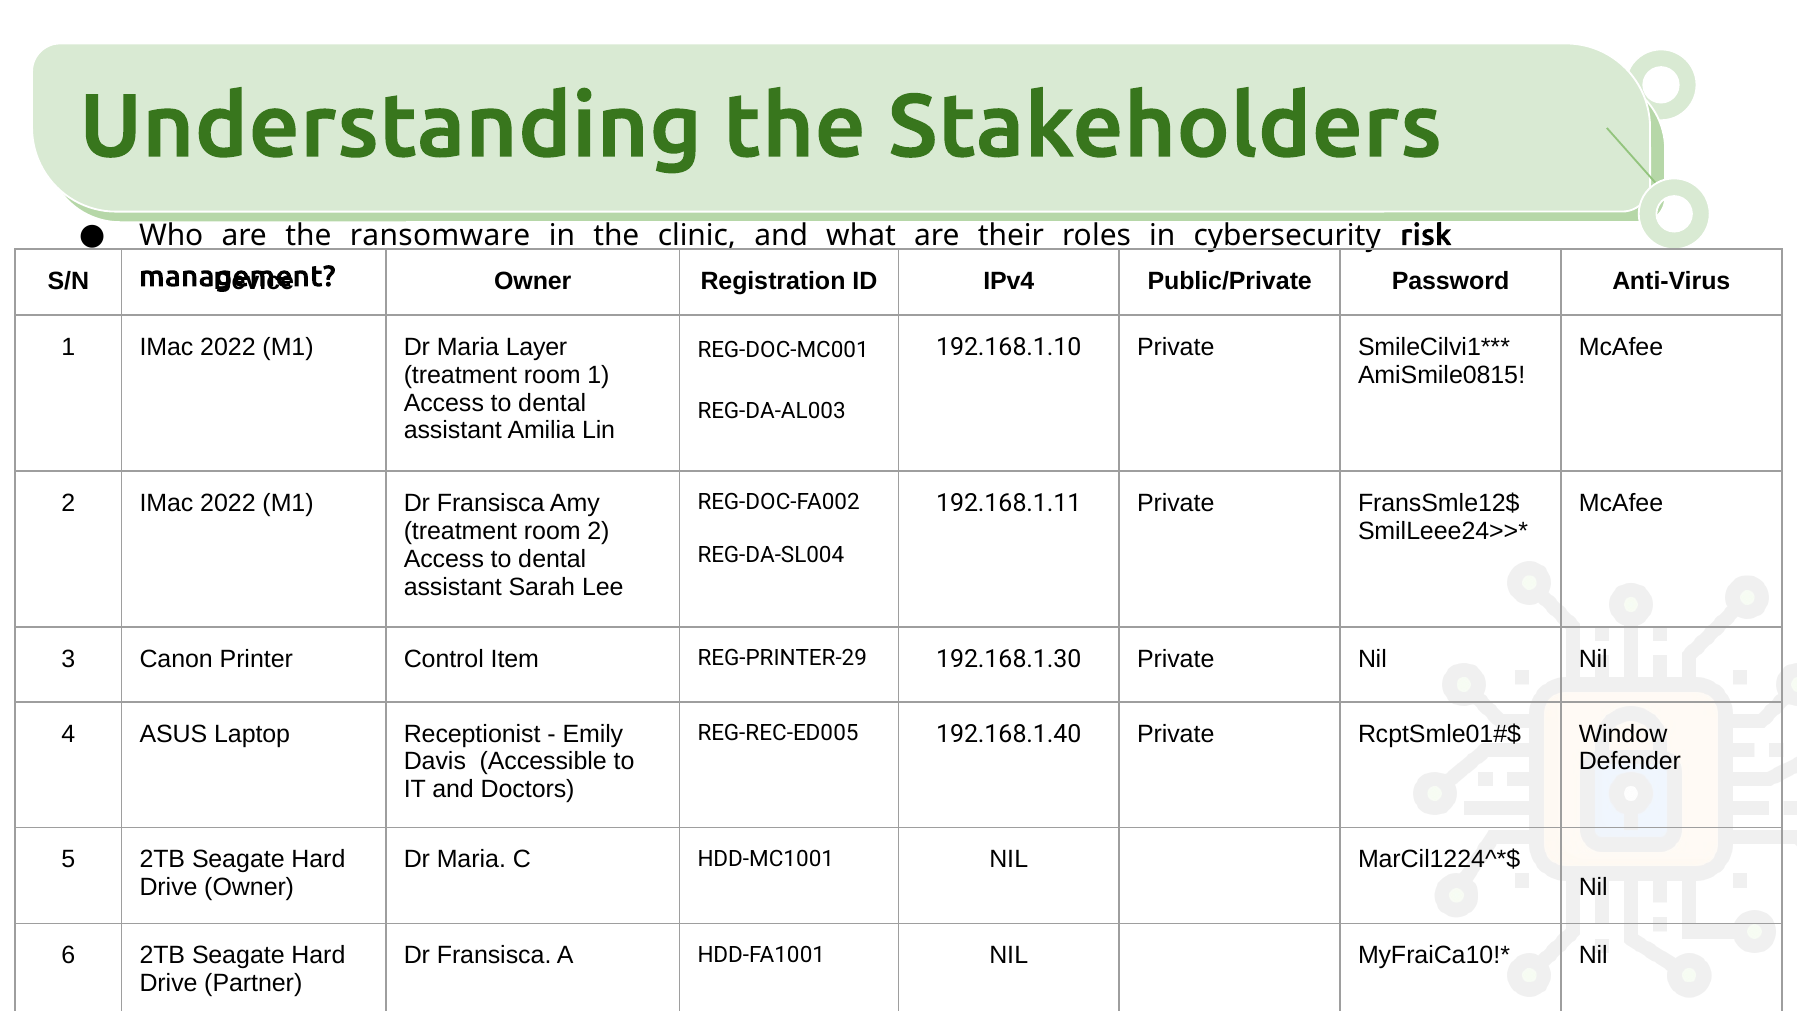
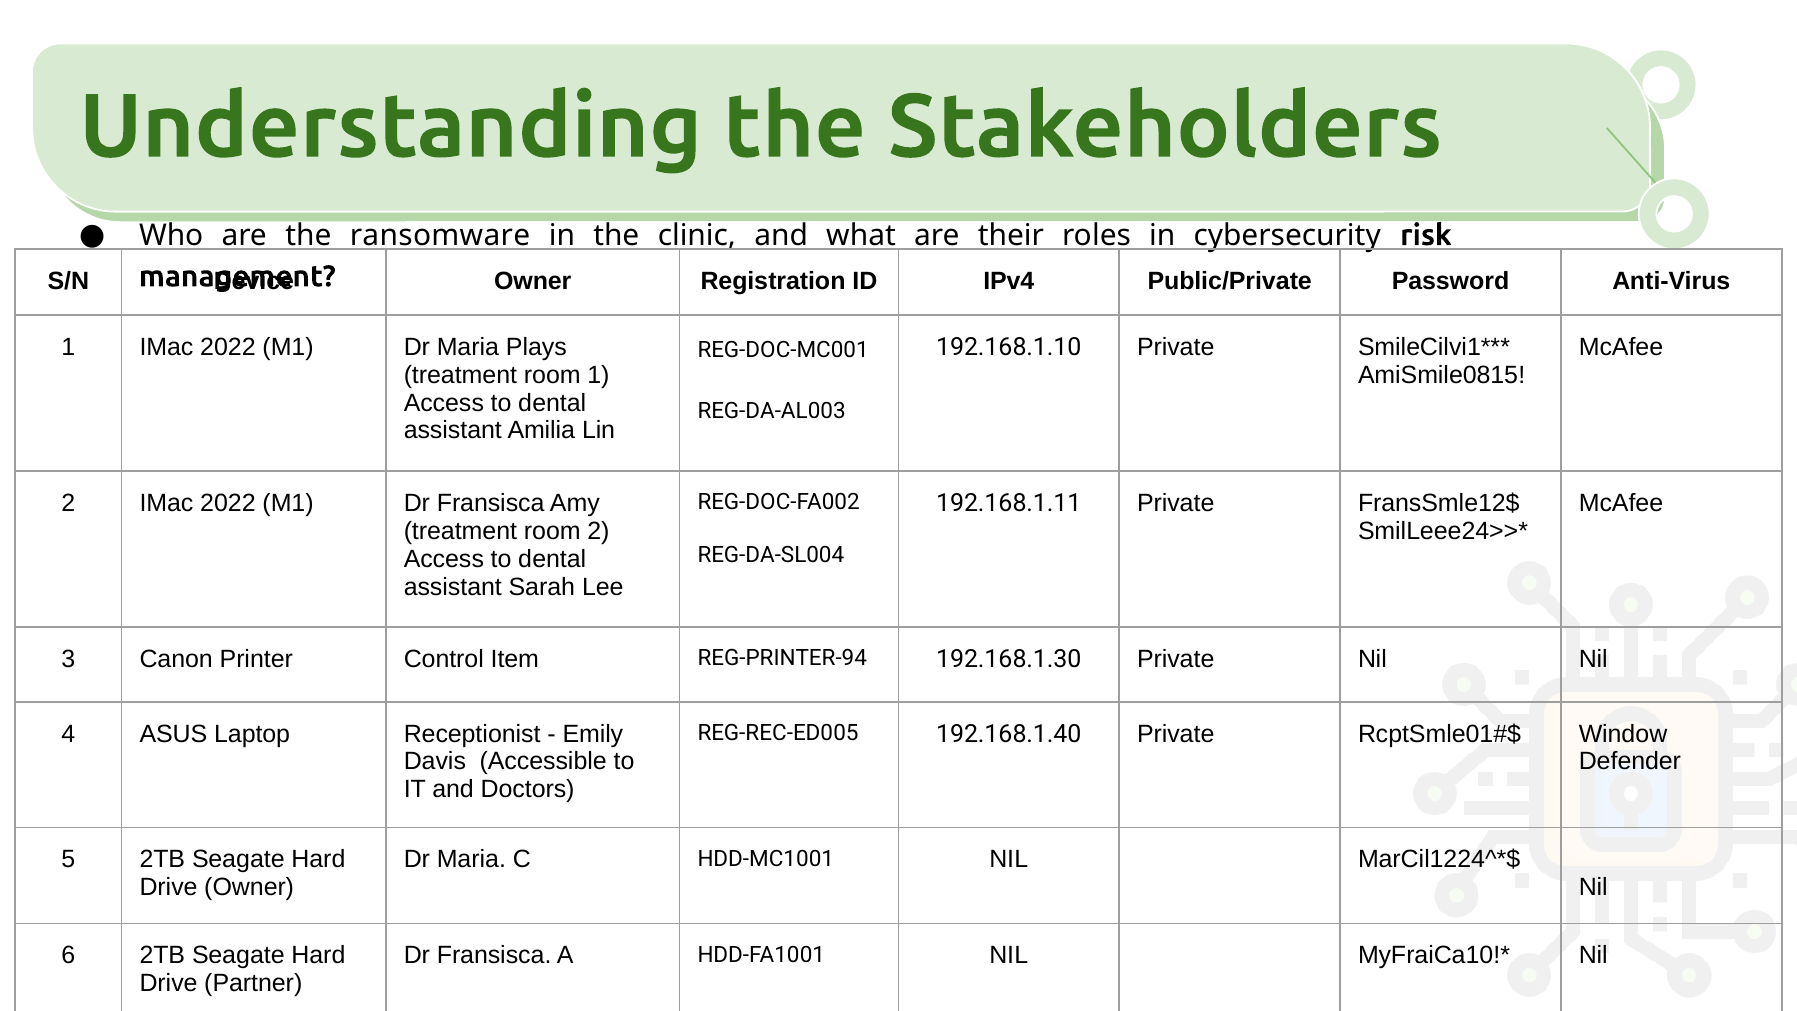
Layer: Layer -> Plays (536, 347)
REG-PRINTER-29: REG-PRINTER-29 -> REG-PRINTER-94 (782, 658)
